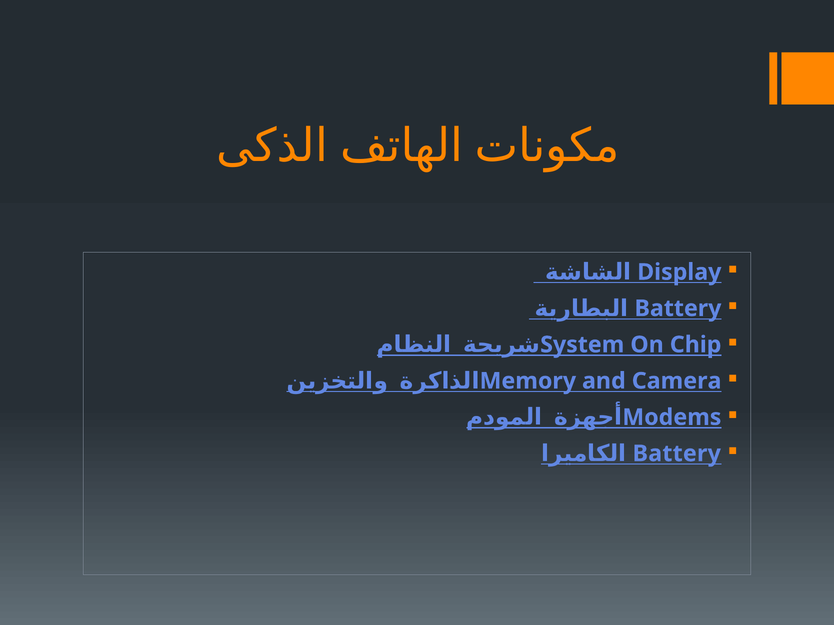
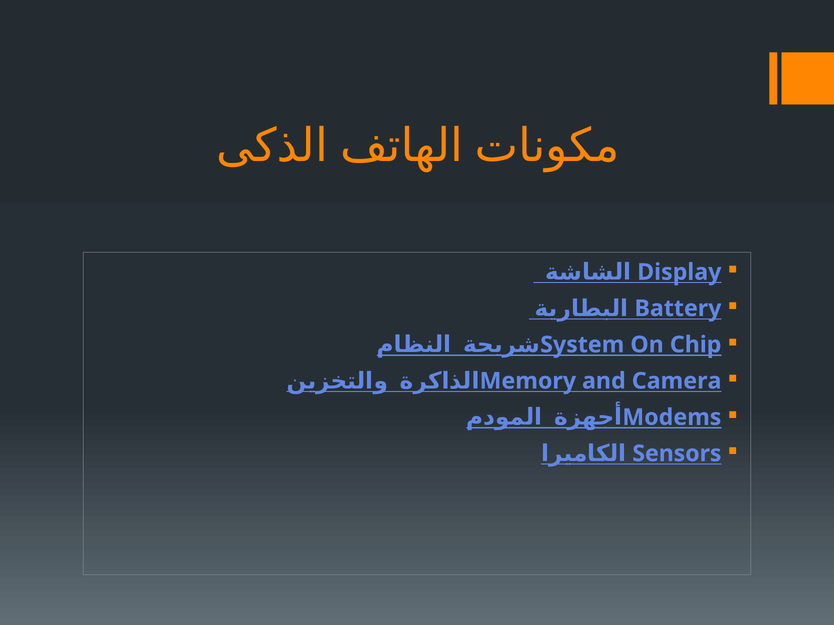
Battery: Battery -> Sensors (677, 454)
